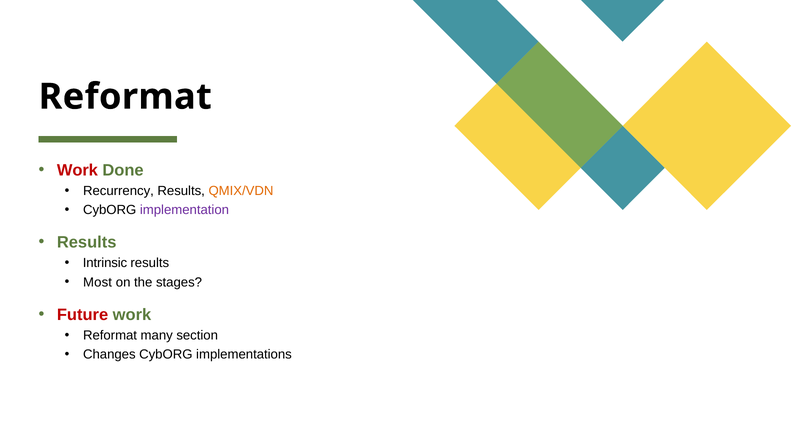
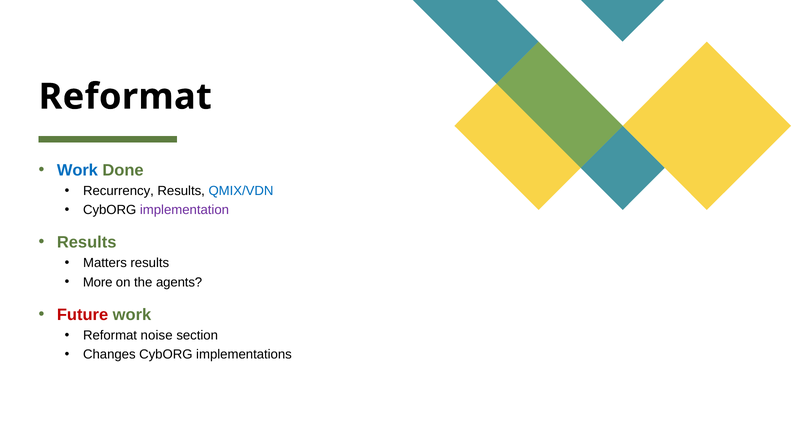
Work colour: red -> blue (77, 170)
QMIX/VDN colour: orange -> blue (241, 191)
Intrinsic: Intrinsic -> Matters (105, 263)
Most: Most -> More (98, 282)
stages: stages -> agents (179, 282)
many: many -> noise (157, 335)
